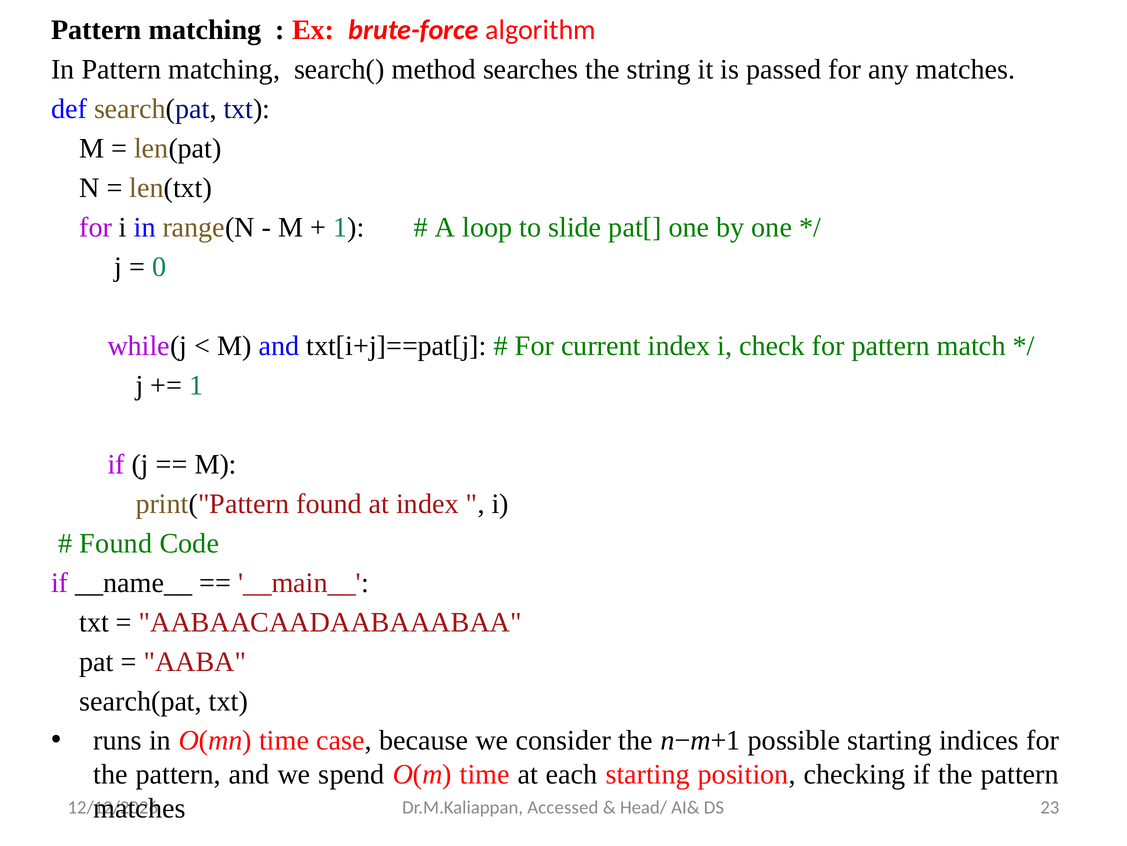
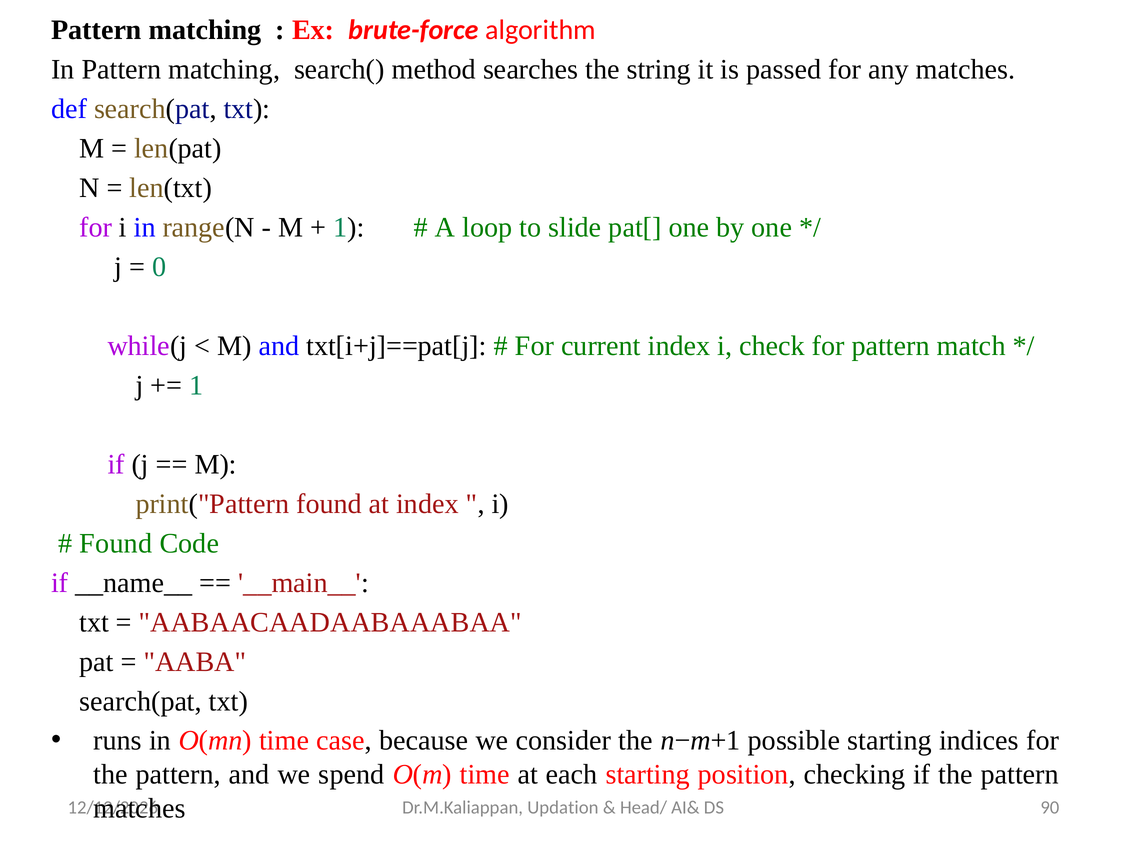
Accessed: Accessed -> Updation (563, 807)
23: 23 -> 90 (1050, 807)
